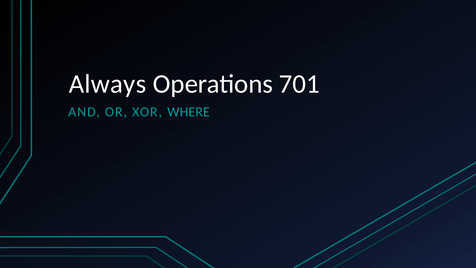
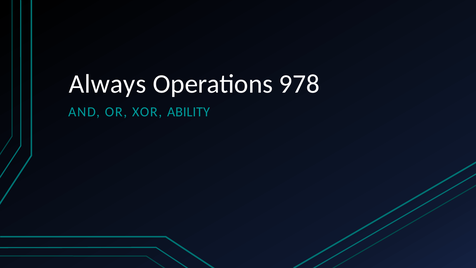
701: 701 -> 978 (299, 84)
WHERE: WHERE -> ABILITY (189, 112)
